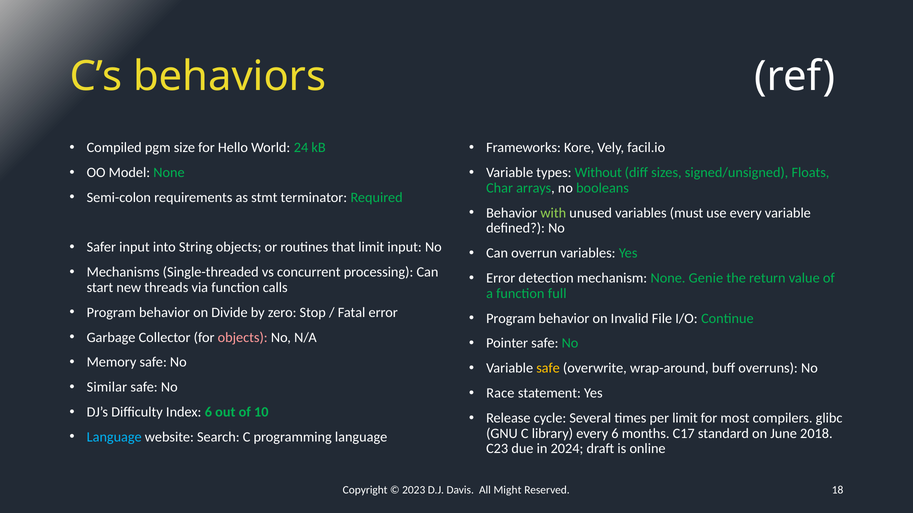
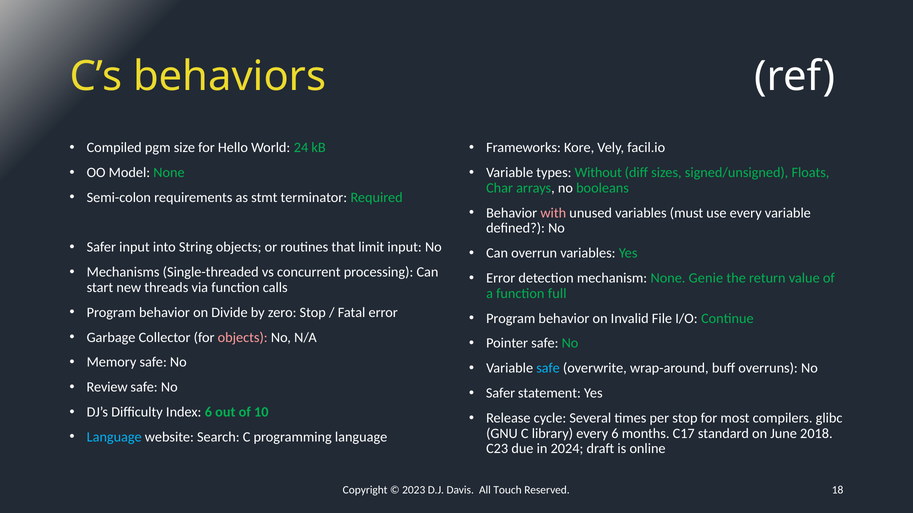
with colour: light green -> pink (553, 213)
safe colour: yellow -> light blue (548, 369)
Similar: Similar -> Review (107, 388)
Race: Race -> Safer (501, 393)
per limit: limit -> stop (685, 418)
Might: Might -> Touch (508, 490)
